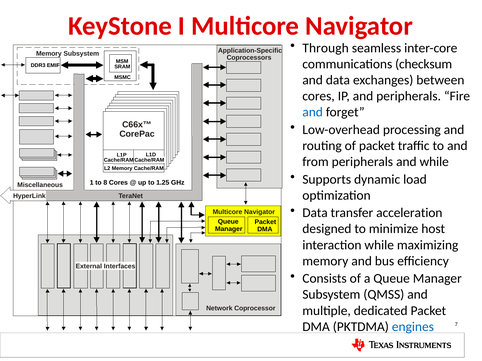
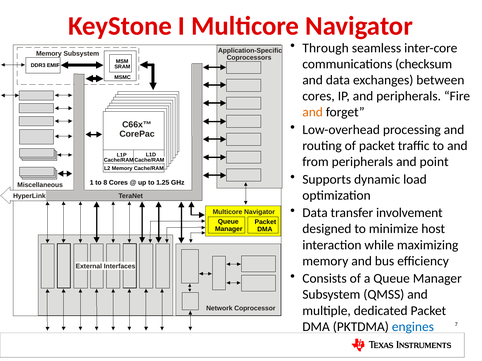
and colour: blue -> orange (313, 112)
and while: while -> point (434, 162)
acceleration: acceleration -> involvement (409, 213)
